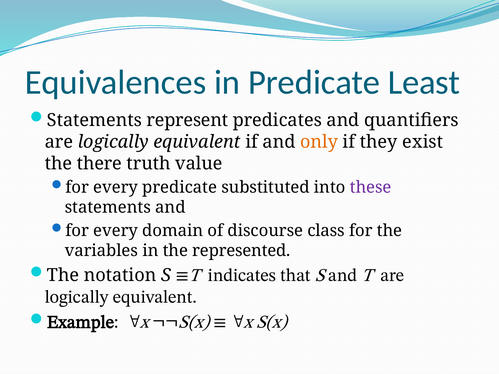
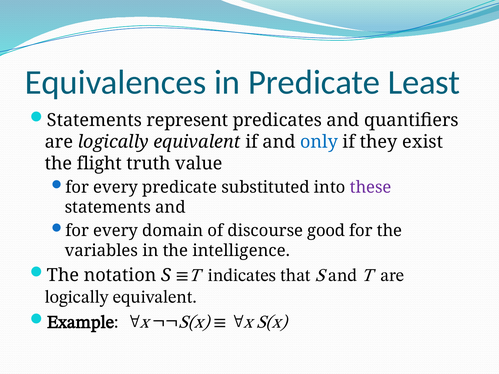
only colour: orange -> blue (319, 142)
there: there -> flight (99, 164)
class: class -> good (326, 231)
represented: represented -> intelligence (241, 251)
